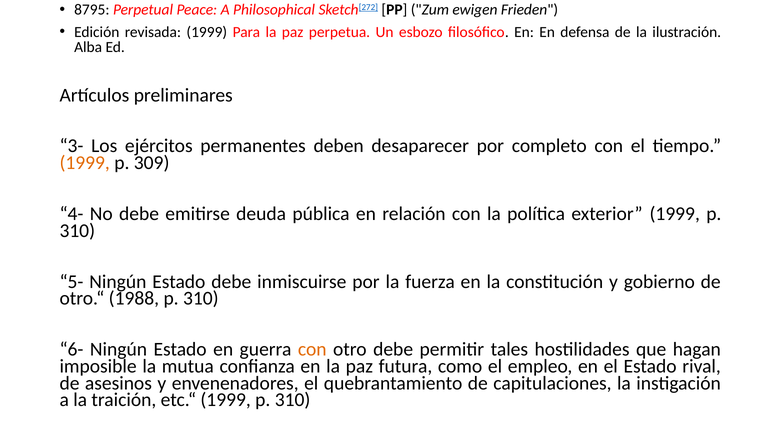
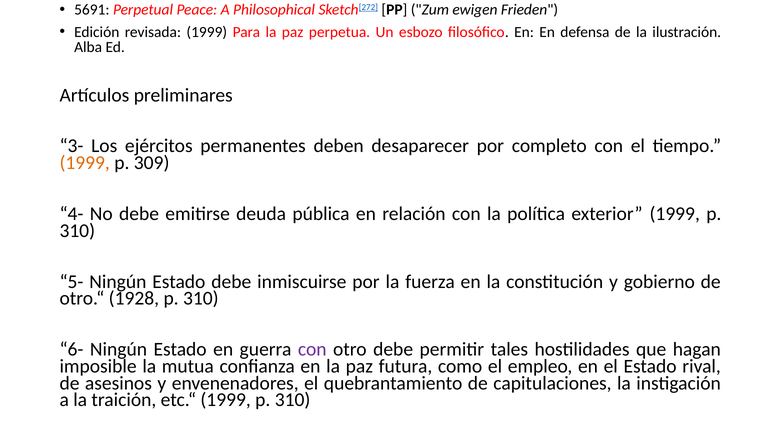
8795: 8795 -> 5691 (92, 10)
1988: 1988 -> 1928 (134, 299)
con colour: orange -> purple (312, 350)
